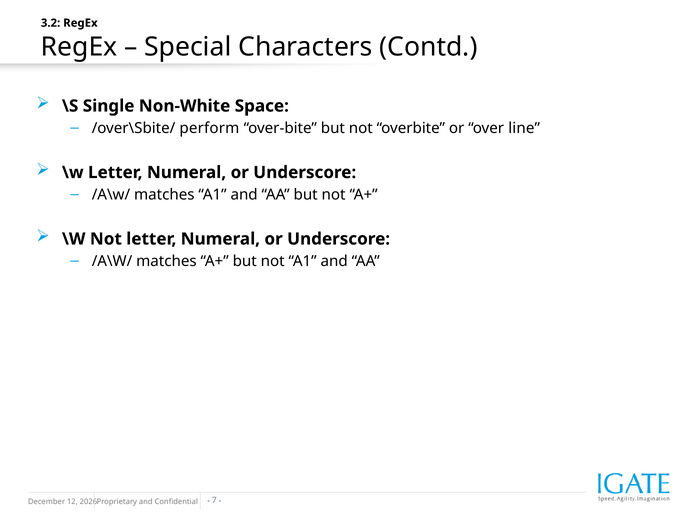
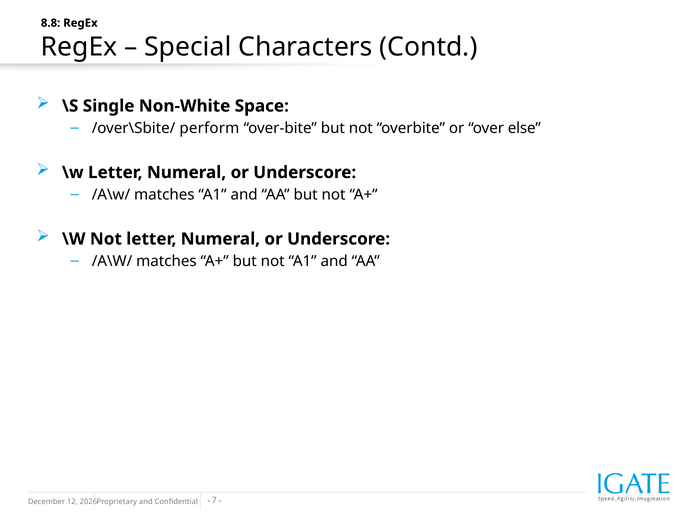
3.2: 3.2 -> 8.8 (51, 23)
line: line -> else (524, 128)
